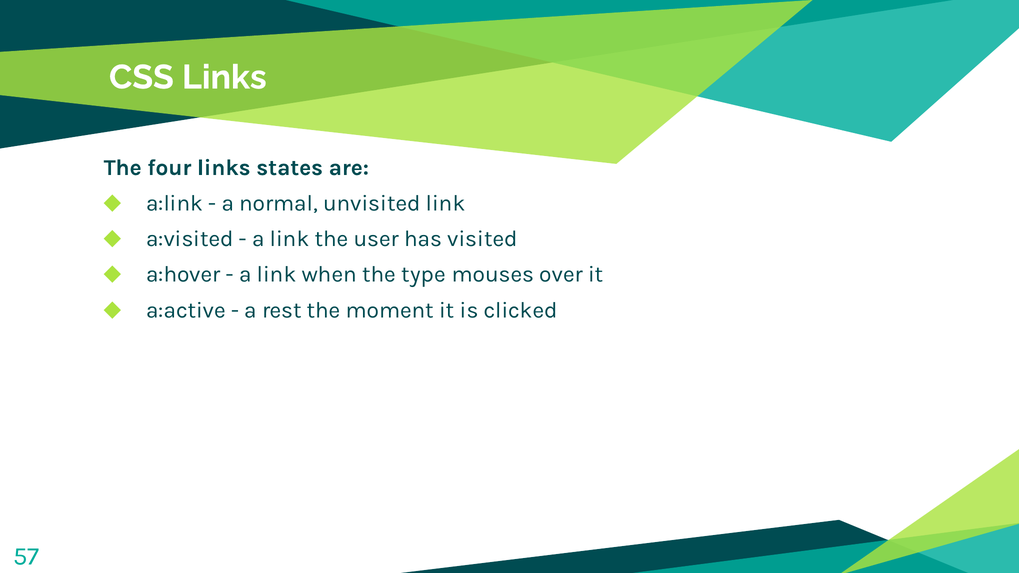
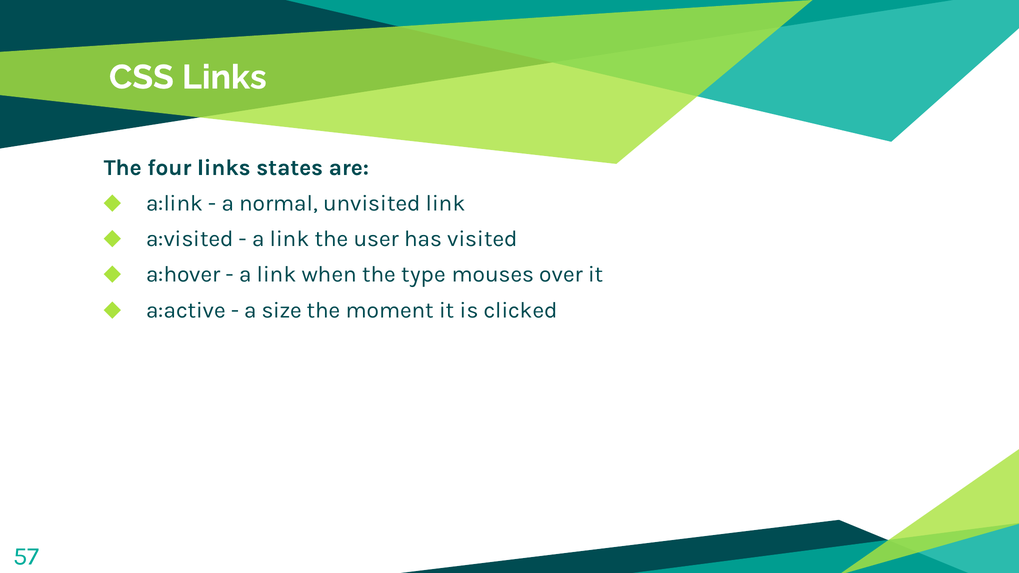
rest: rest -> size (282, 310)
